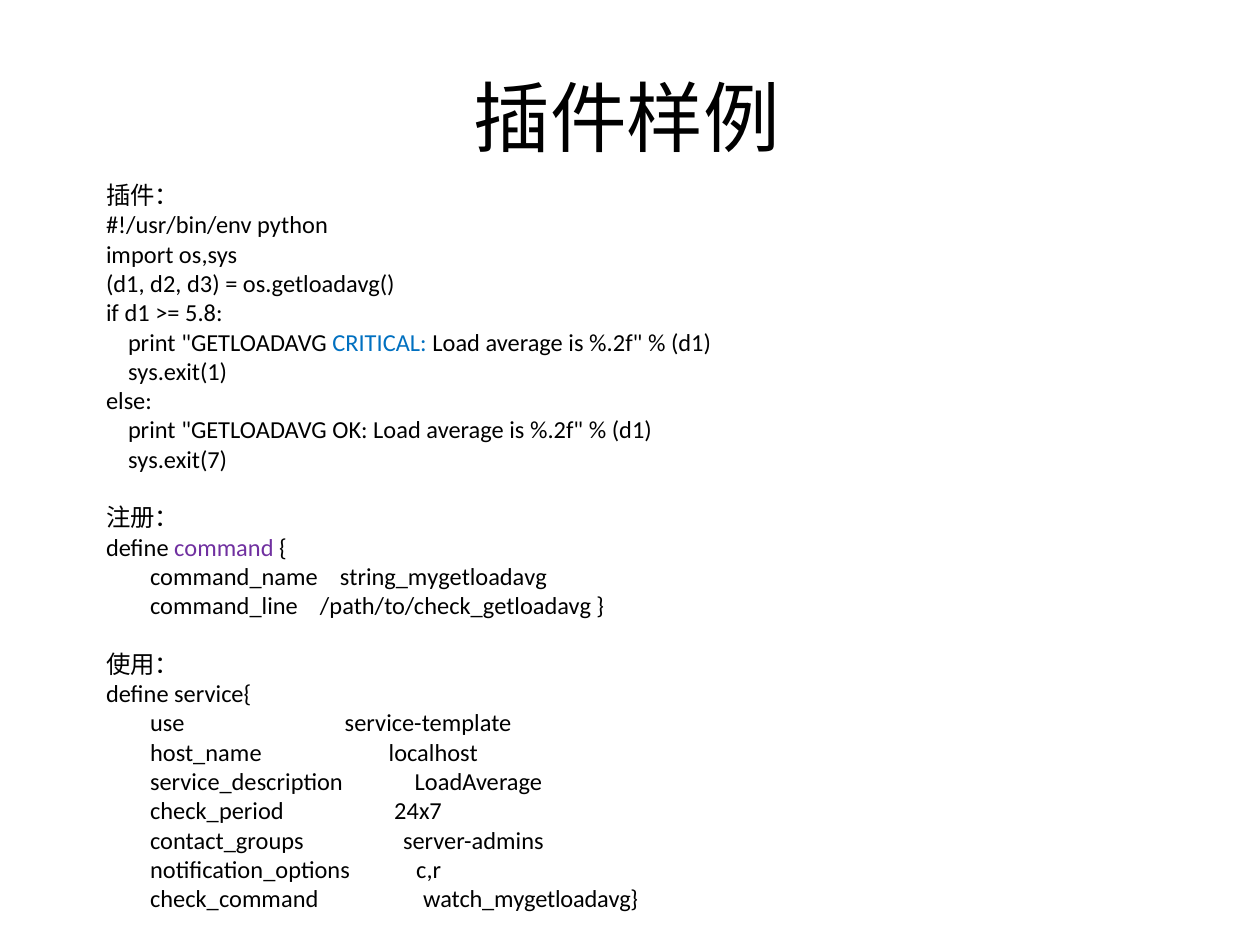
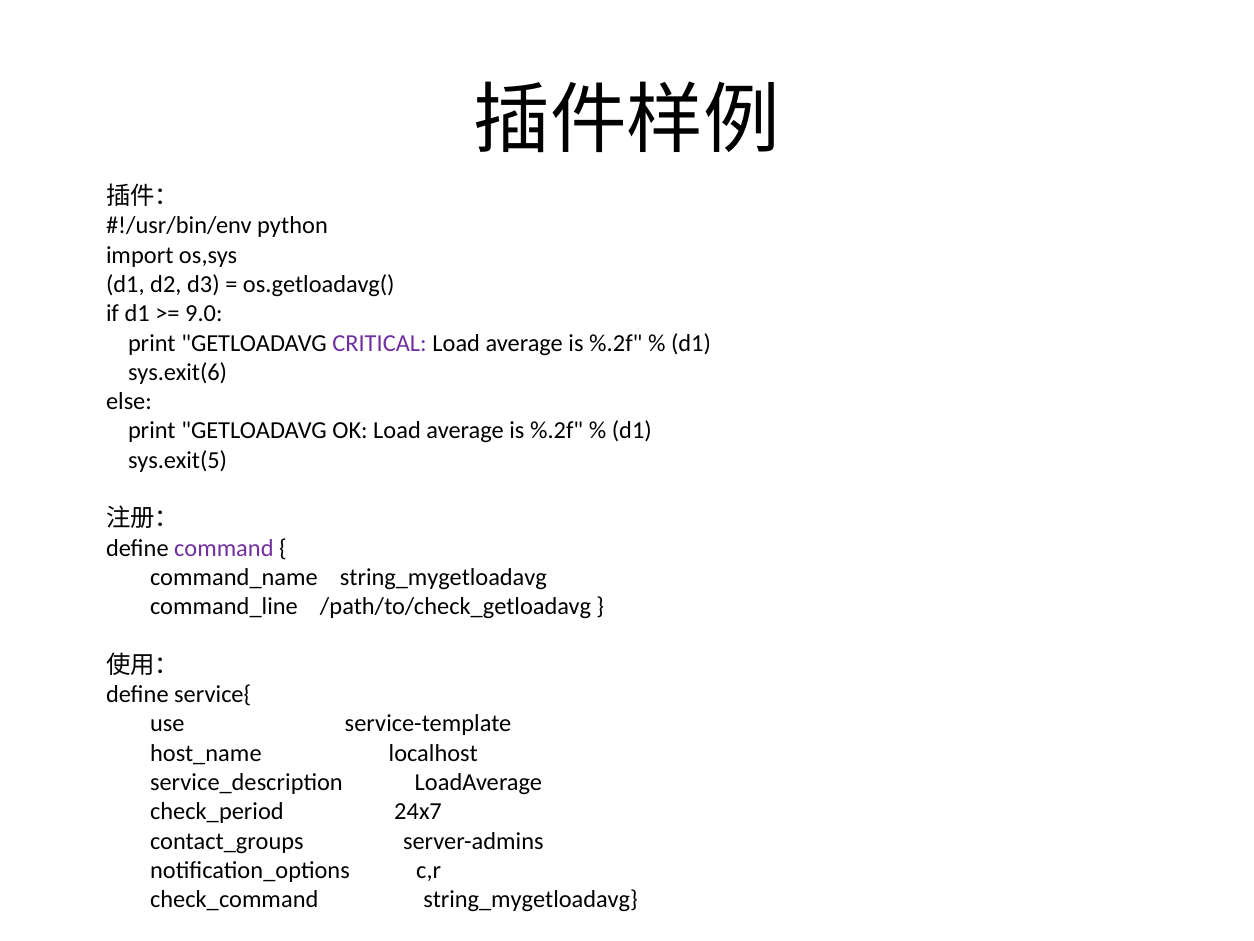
5.8: 5.8 -> 9.0 (204, 314)
CRITICAL colour: blue -> purple (379, 343)
sys.exit(1: sys.exit(1 -> sys.exit(6 (177, 372)
sys.exit(7: sys.exit(7 -> sys.exit(5 (177, 460)
check_command watch_mygetloadavg: watch_mygetloadavg -> string_mygetloadavg (531, 899)
